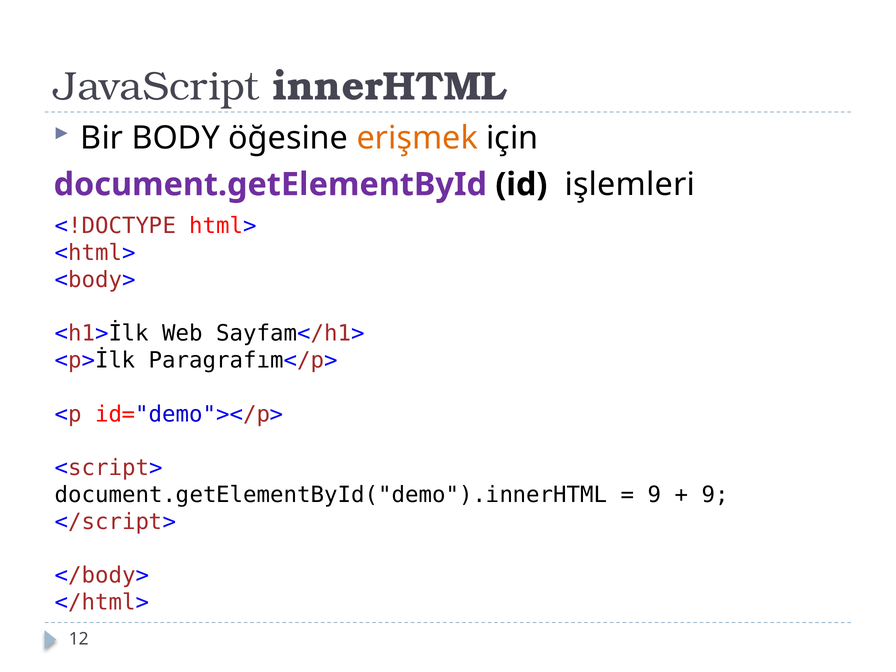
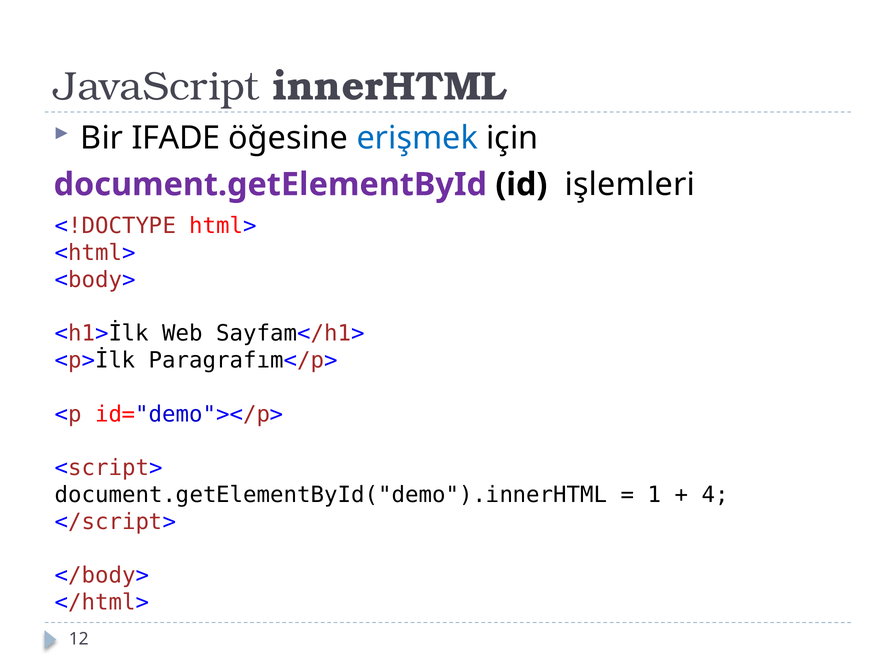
BODY: BODY -> IFADE (176, 138)
erişmek colour: orange -> blue (417, 138)
9: 9 -> 1 (654, 495)
9: 9 -> 4 (715, 495)
